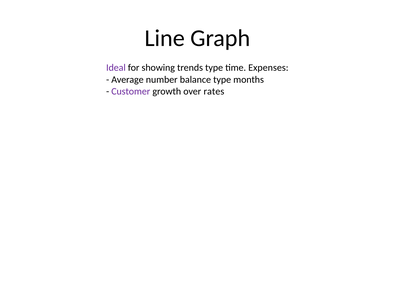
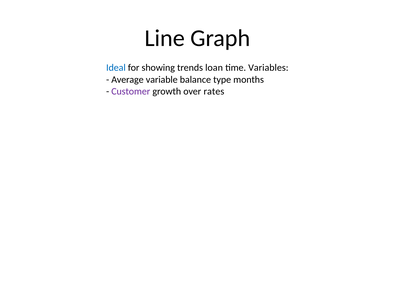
Ideal colour: purple -> blue (116, 68)
trends type: type -> loan (214, 68)
Expenses: Expenses -> Variables (268, 68)
number: number -> variable (162, 80)
